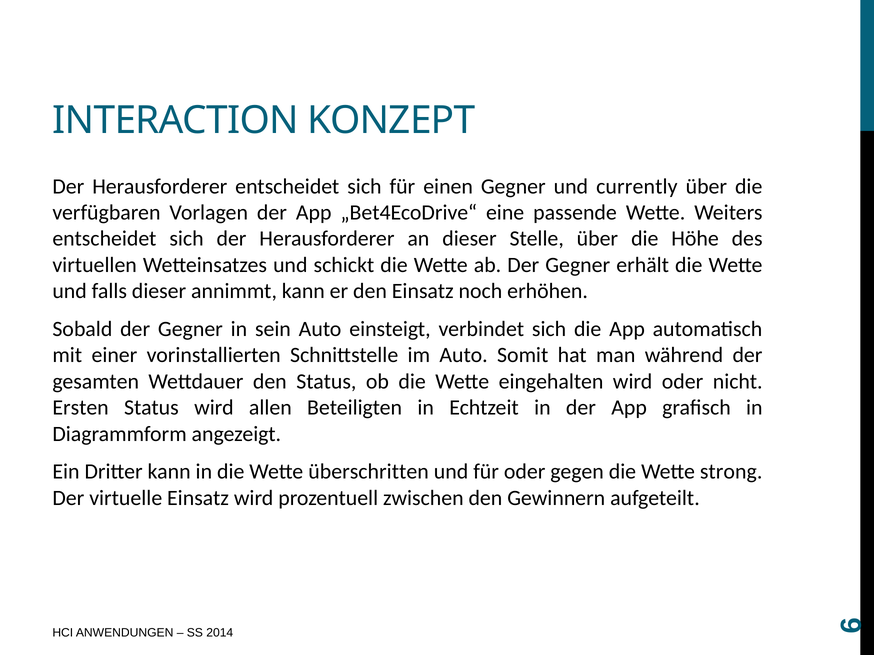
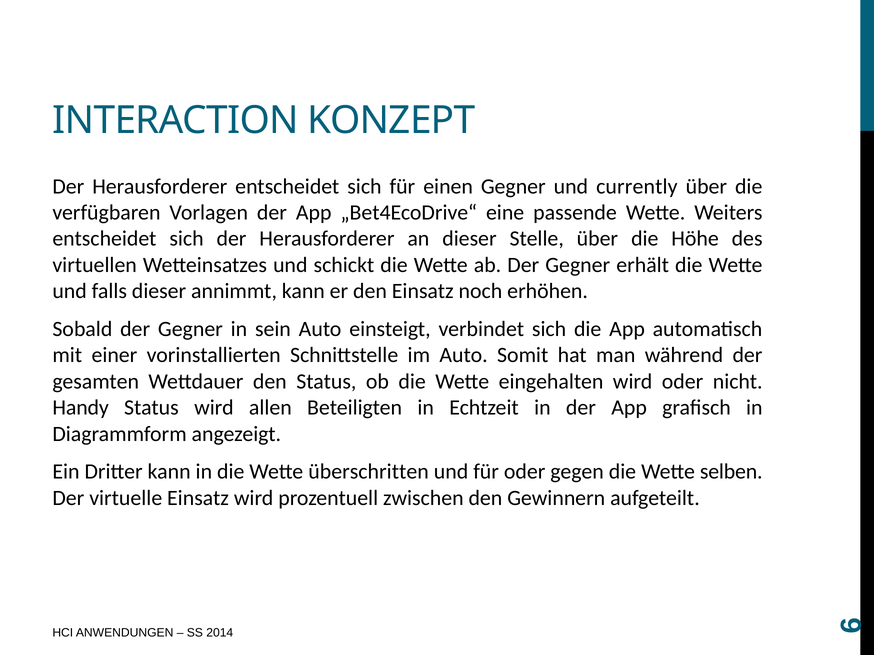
Ersten: Ersten -> Handy (81, 408)
strong: strong -> selben (731, 472)
